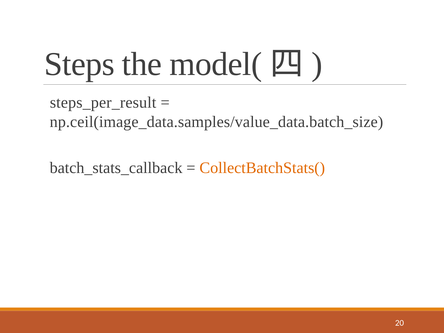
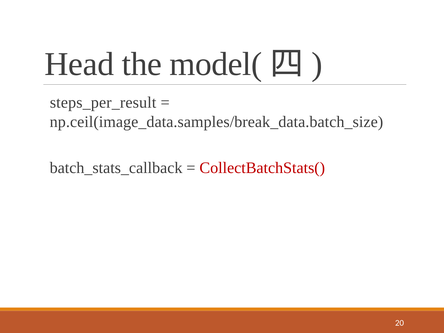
Steps: Steps -> Head (79, 64)
np.ceil(image_data.samples/value_data.batch_size: np.ceil(image_data.samples/value_data.batch_size -> np.ceil(image_data.samples/break_data.batch_size (216, 122)
CollectBatchStats( colour: orange -> red (262, 168)
